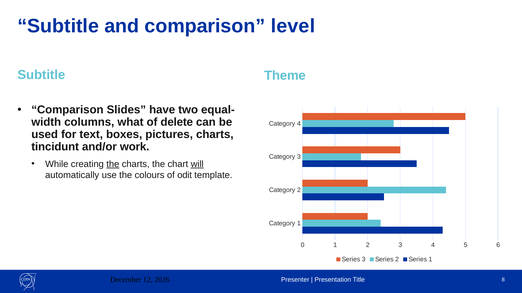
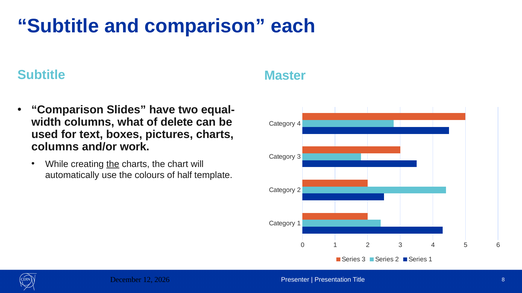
level: level -> each (293, 26)
Theme: Theme -> Master (285, 76)
tincidunt: tincidunt -> columns (55, 147)
will underline: present -> none (197, 164)
odit: odit -> half (185, 175)
